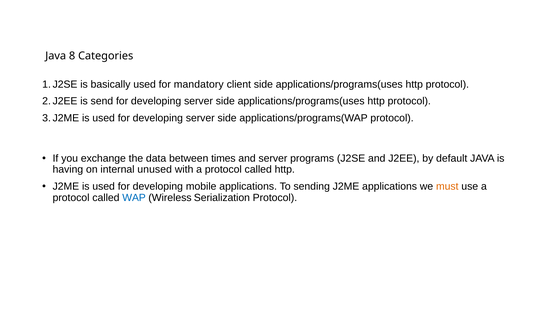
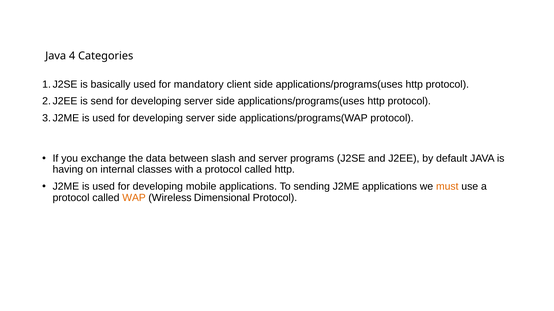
8: 8 -> 4 (72, 56)
times: times -> slash (223, 159)
unused: unused -> classes (155, 170)
WAP colour: blue -> orange (134, 198)
Serialization: Serialization -> Dimensional (222, 198)
